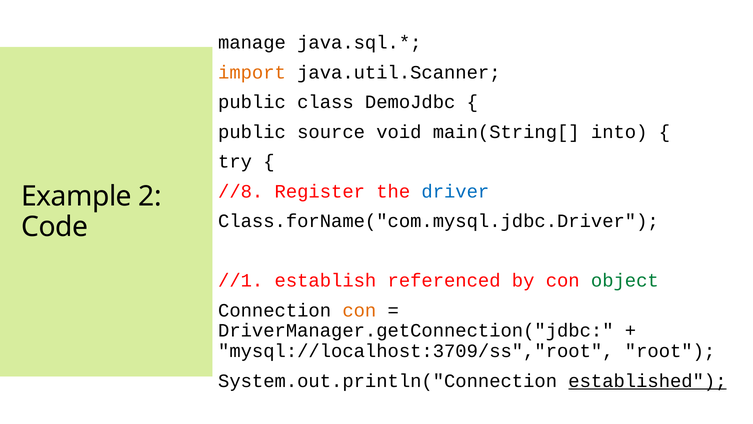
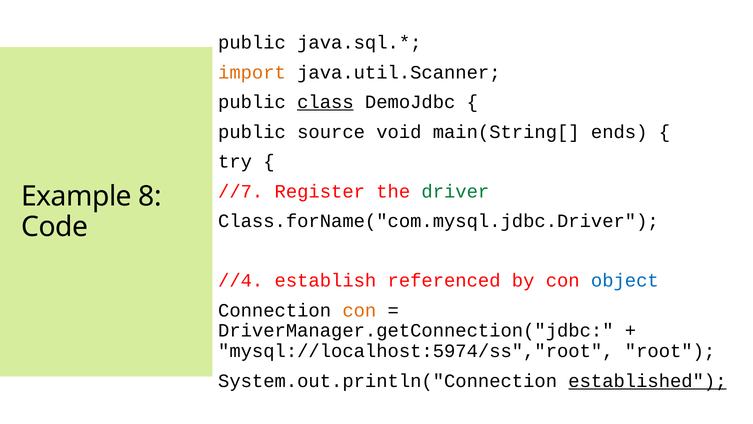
manage: manage -> public (252, 42)
class underline: none -> present (325, 102)
into: into -> ends (619, 132)
//8: //8 -> //7 (241, 191)
driver colour: blue -> green (455, 191)
2: 2 -> 8 (150, 196)
//1: //1 -> //4 (241, 280)
object colour: green -> blue (625, 280)
mysql://localhost:3709/ss","root: mysql://localhost:3709/ss","root -> mysql://localhost:5974/ss","root (416, 351)
